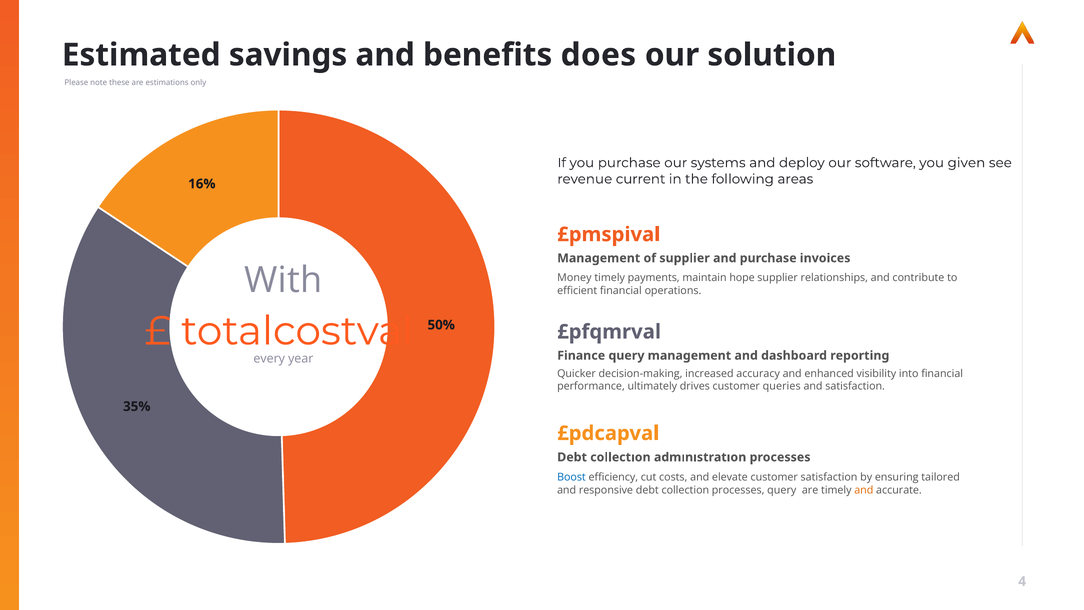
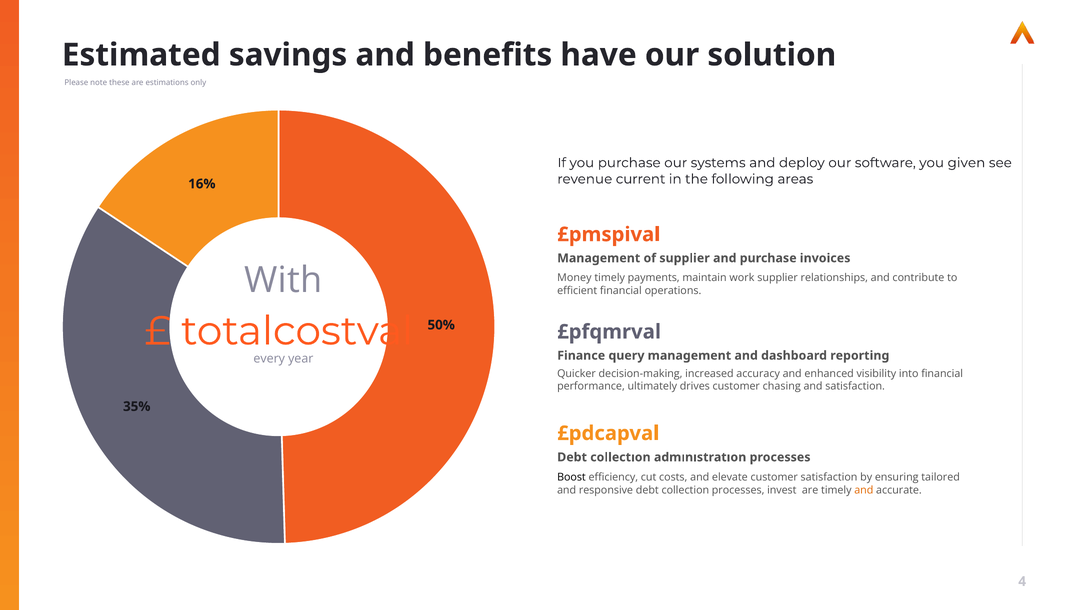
does: does -> have (599, 55)
hope: hope -> work (742, 278)
queries: queries -> chasing (782, 386)
Boost colour: blue -> black (571, 477)
processes query: query -> invest (782, 490)
